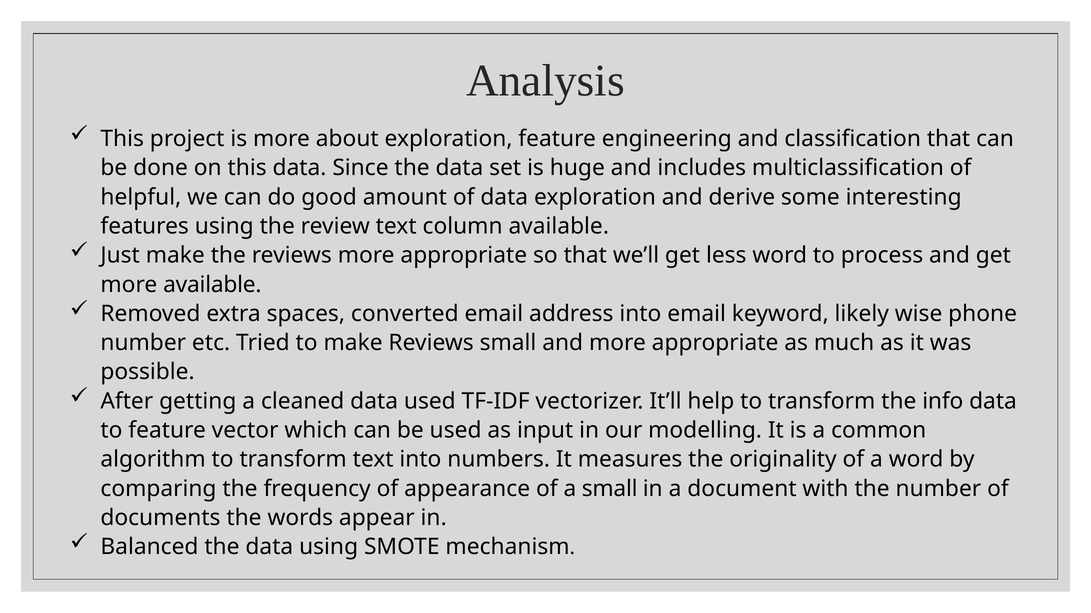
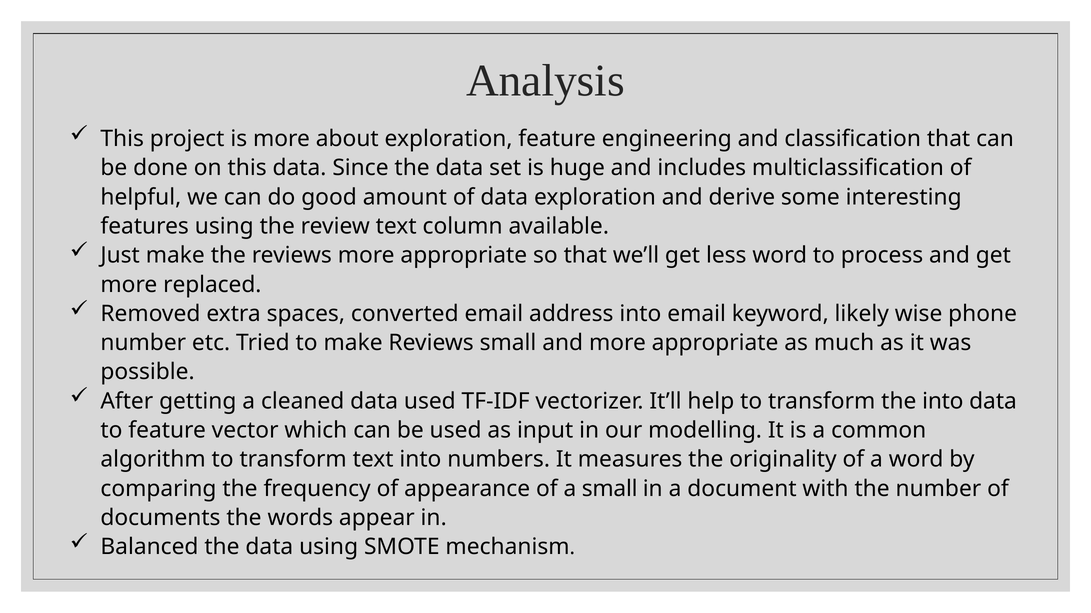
more available: available -> replaced (212, 285)
the info: info -> into (943, 402)
